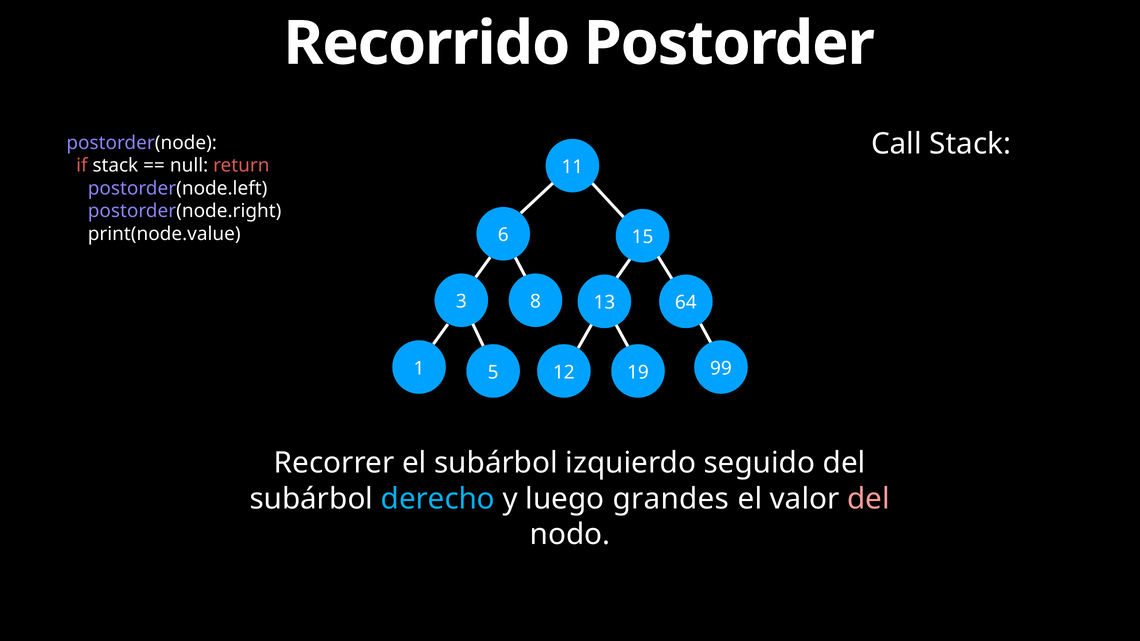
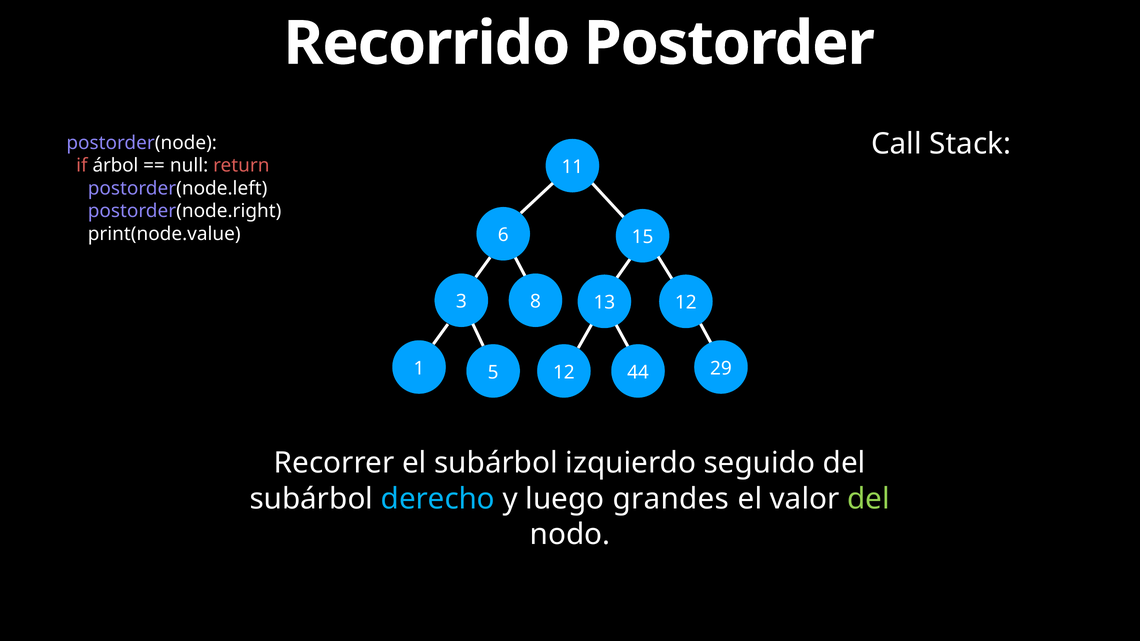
if stack: stack -> árbol (115, 166)
3 64: 64 -> 12 (686, 303)
19: 19 -> 44 (638, 372)
99: 99 -> 29 (721, 368)
del colour: pink -> light green (869, 499)
